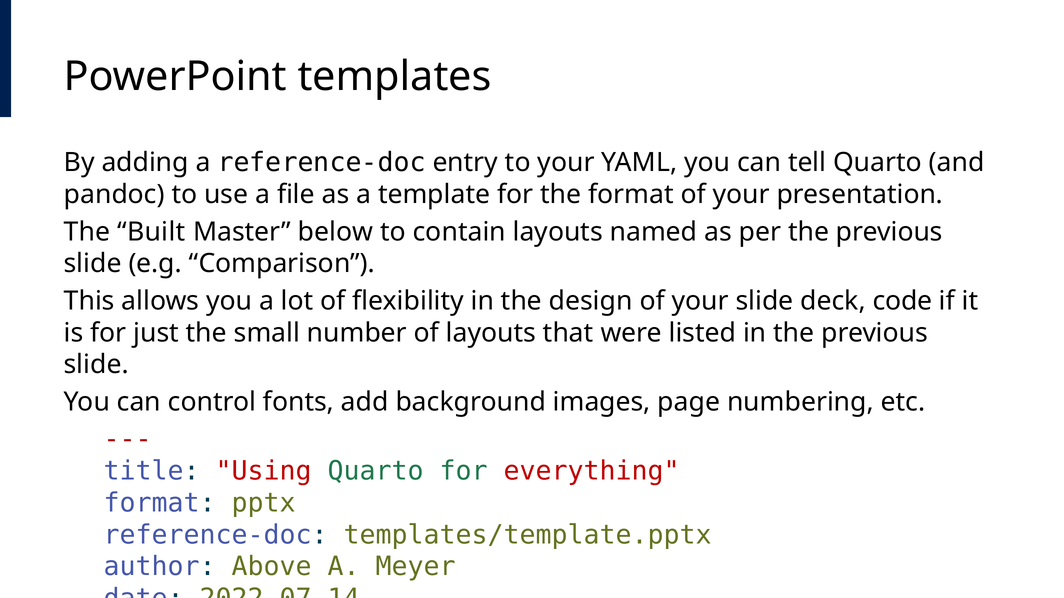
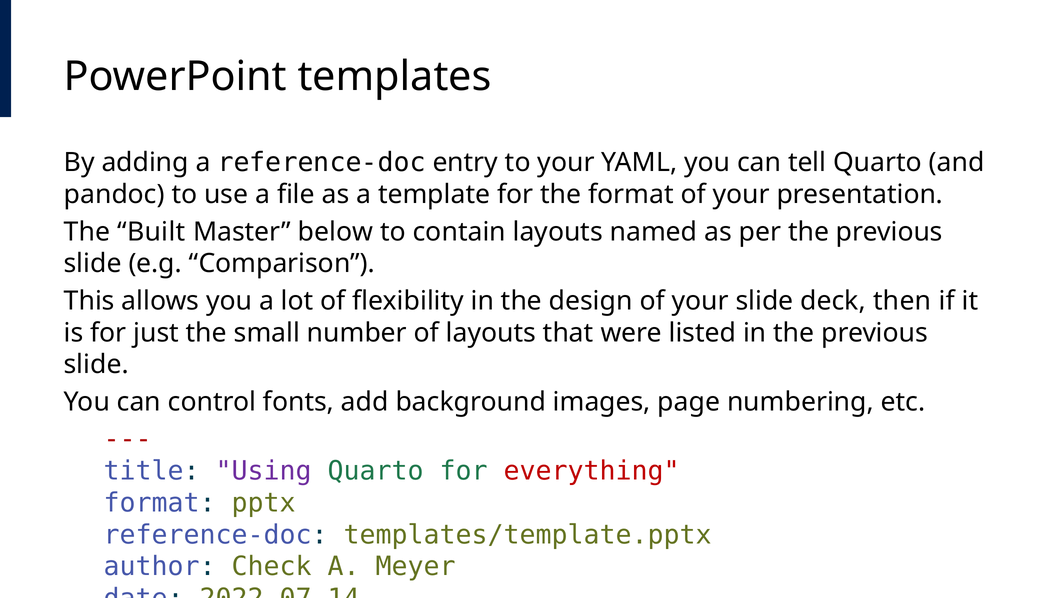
code: code -> then (902, 301)
Using colour: red -> purple (264, 471)
Above: Above -> Check (272, 567)
